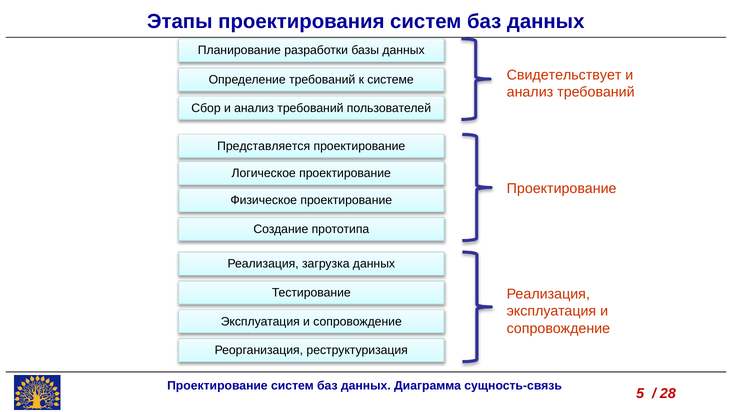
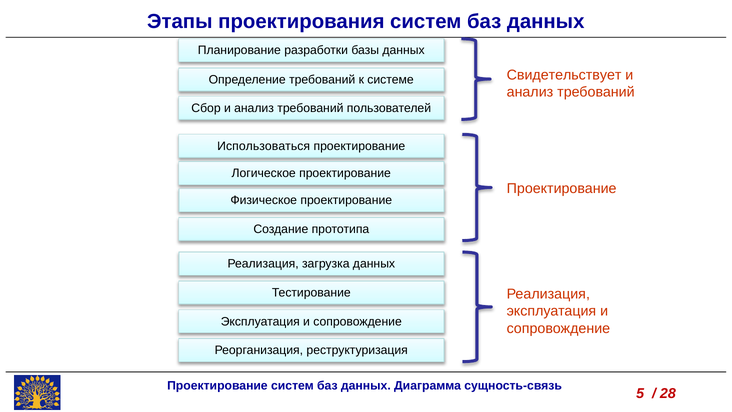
Представляется: Представляется -> Использоваться (264, 146)
